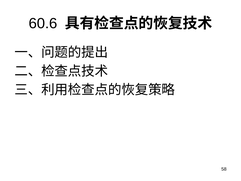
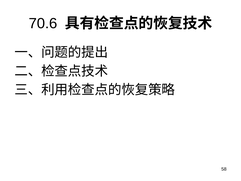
60.6: 60.6 -> 70.6 (43, 23)
